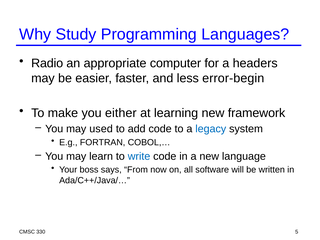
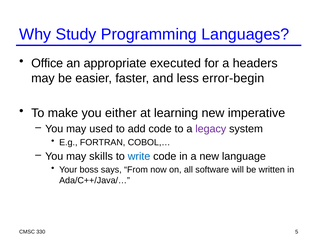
Radio: Radio -> Office (47, 63)
computer: computer -> executed (175, 63)
framework: framework -> imperative (257, 113)
legacy colour: blue -> purple (211, 129)
learn: learn -> skills (101, 156)
